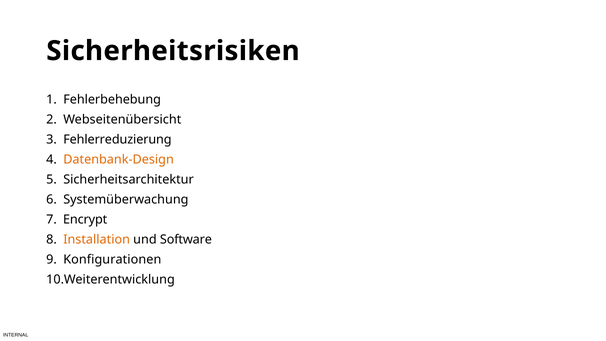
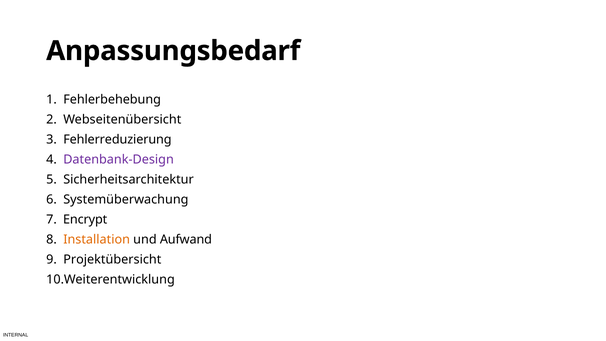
Sicherheitsrisiken: Sicherheitsrisiken -> Anpassungsbedarf (173, 51)
Datenbank-Design colour: orange -> purple (119, 160)
Software: Software -> Aufwand (186, 240)
Konfigurationen: Konfigurationen -> Projektübersicht (112, 260)
